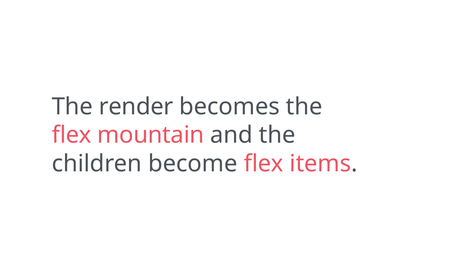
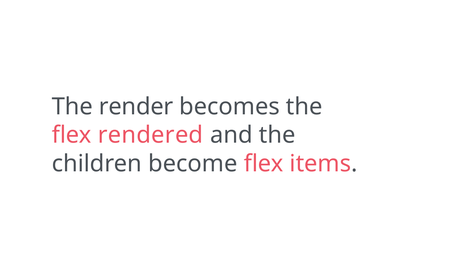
mountain: mountain -> rendered (151, 135)
